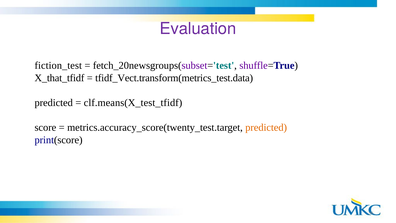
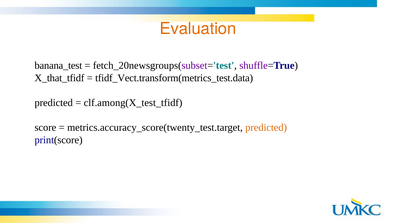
Evaluation colour: purple -> orange (198, 29)
fiction_test: fiction_test -> banana_test (58, 65)
clf.means(X_test_tfidf: clf.means(X_test_tfidf -> clf.among(X_test_tfidf (133, 103)
